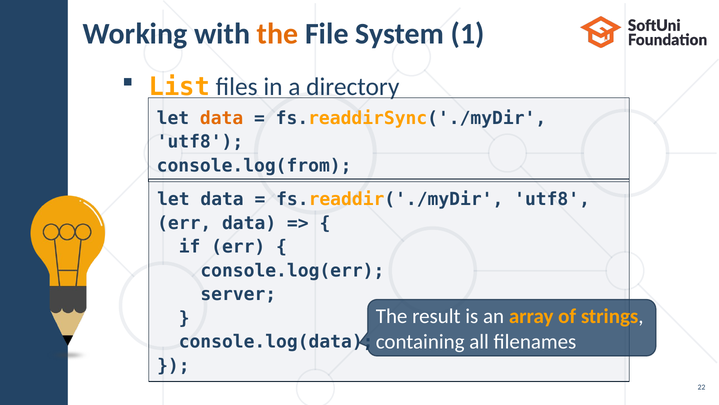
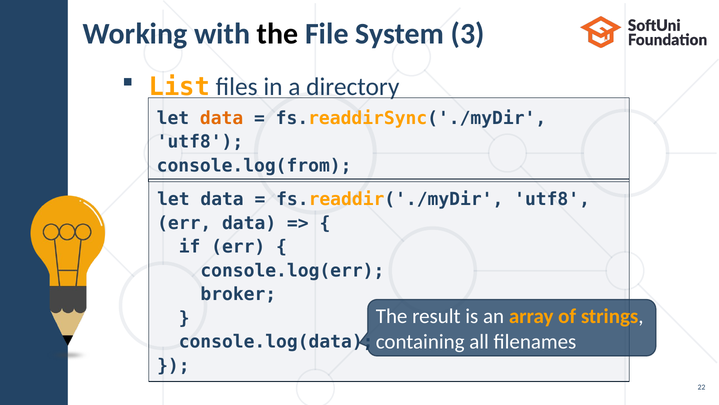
the colour: orange -> black (278, 34)
1: 1 -> 3 (468, 34)
server: server -> broker (238, 294)
